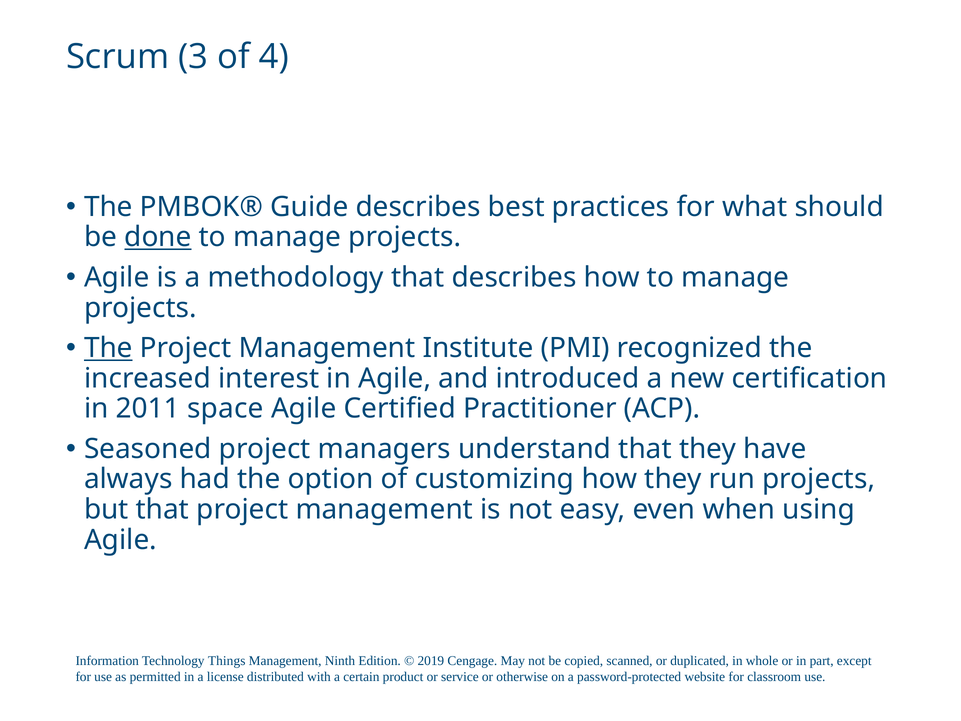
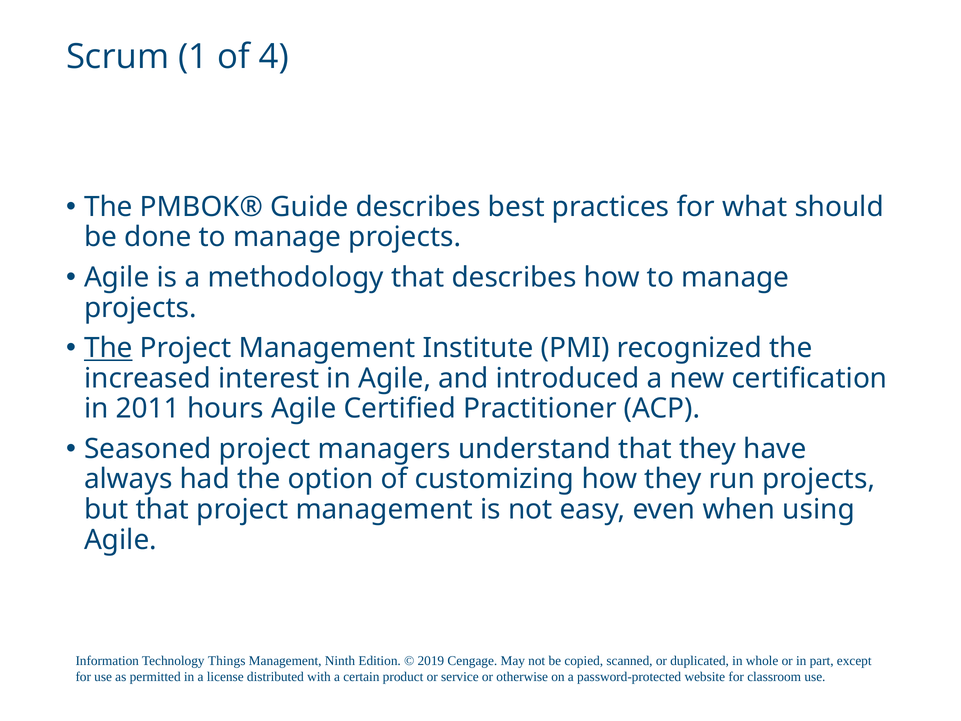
3: 3 -> 1 (193, 57)
done underline: present -> none (158, 237)
space: space -> hours (225, 408)
